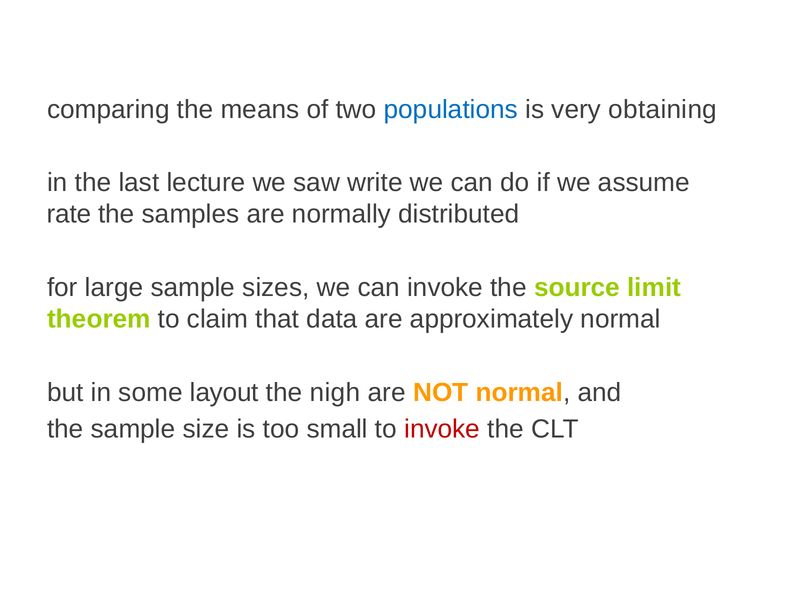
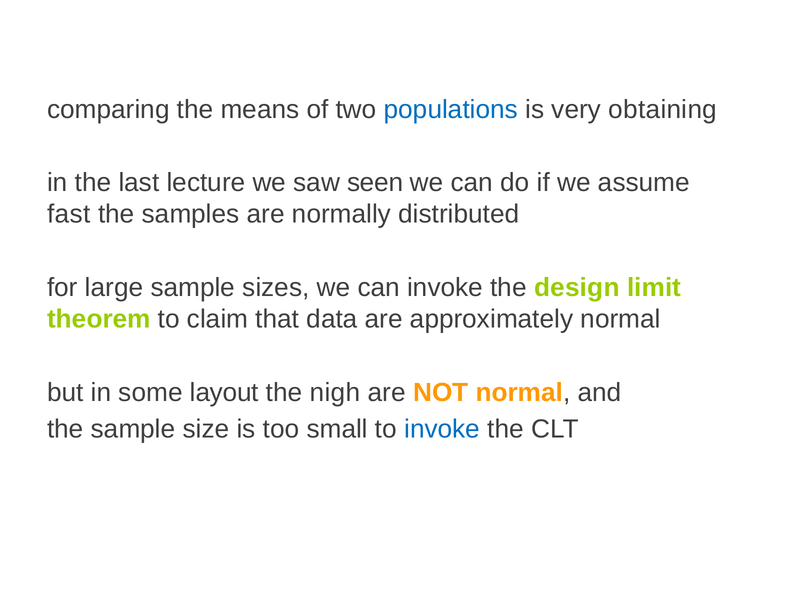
write: write -> seen (375, 183)
rate: rate -> fast (69, 214)
source: source -> design (577, 288)
invoke colour: red -> blue (442, 429)
